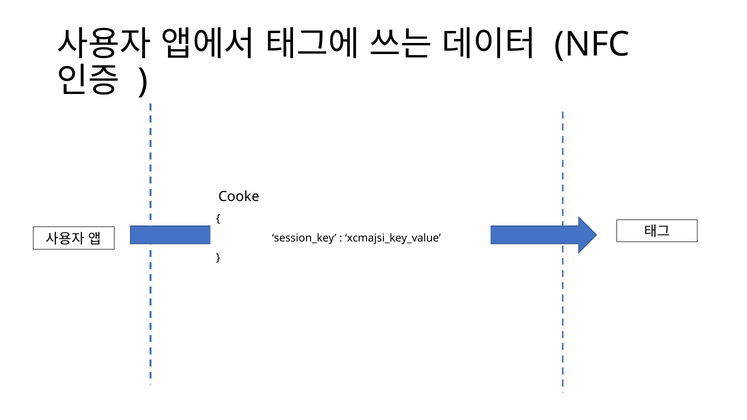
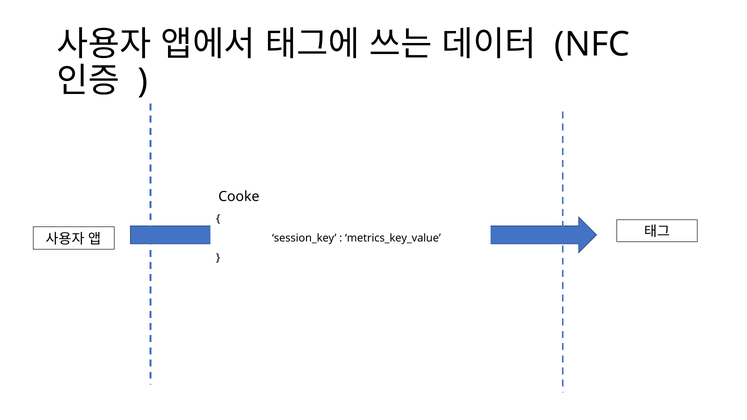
xcmajsi_key_value: xcmajsi_key_value -> metrics_key_value (393, 238)
